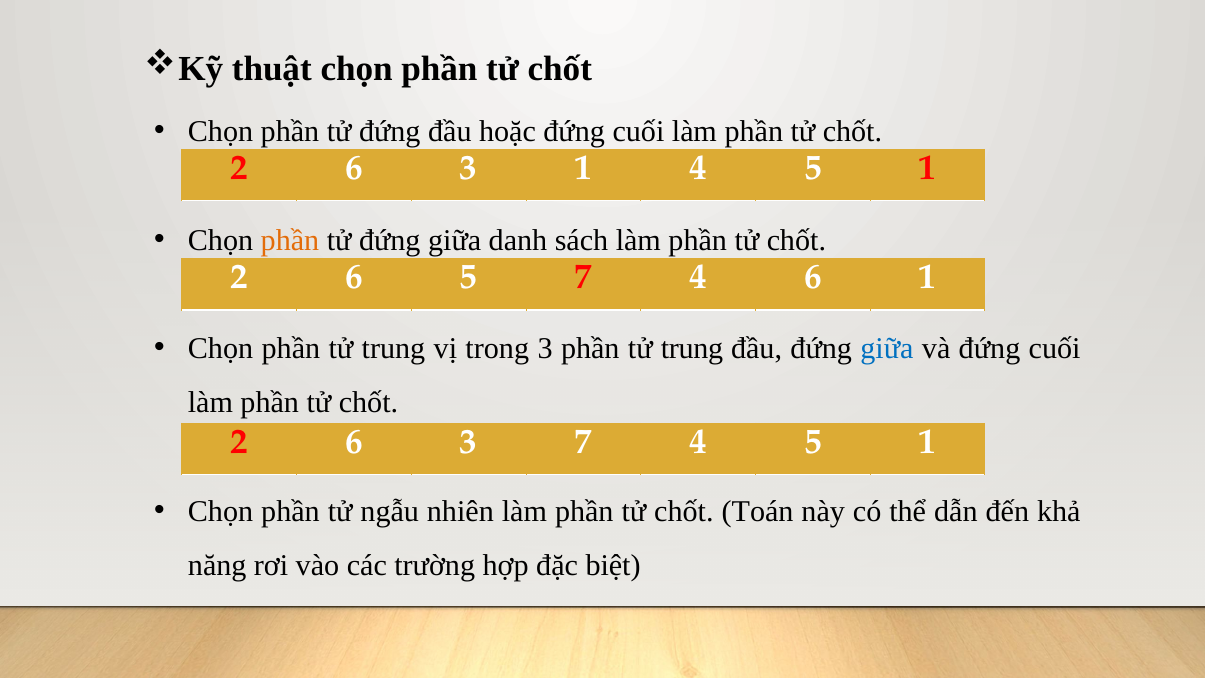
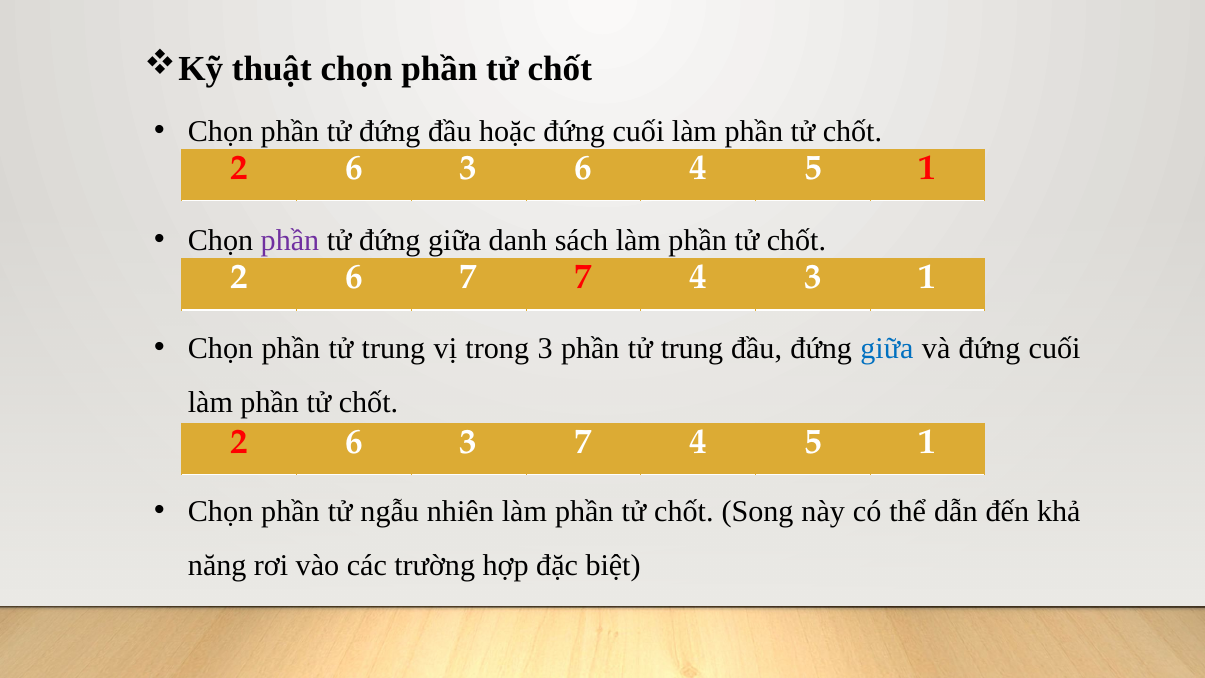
3 1: 1 -> 6 (583, 167)
phần colour: orange -> purple (290, 240)
6 5: 5 -> 7 (469, 277)
4 6: 6 -> 3 (813, 277)
Toán: Toán -> Song (758, 511)
